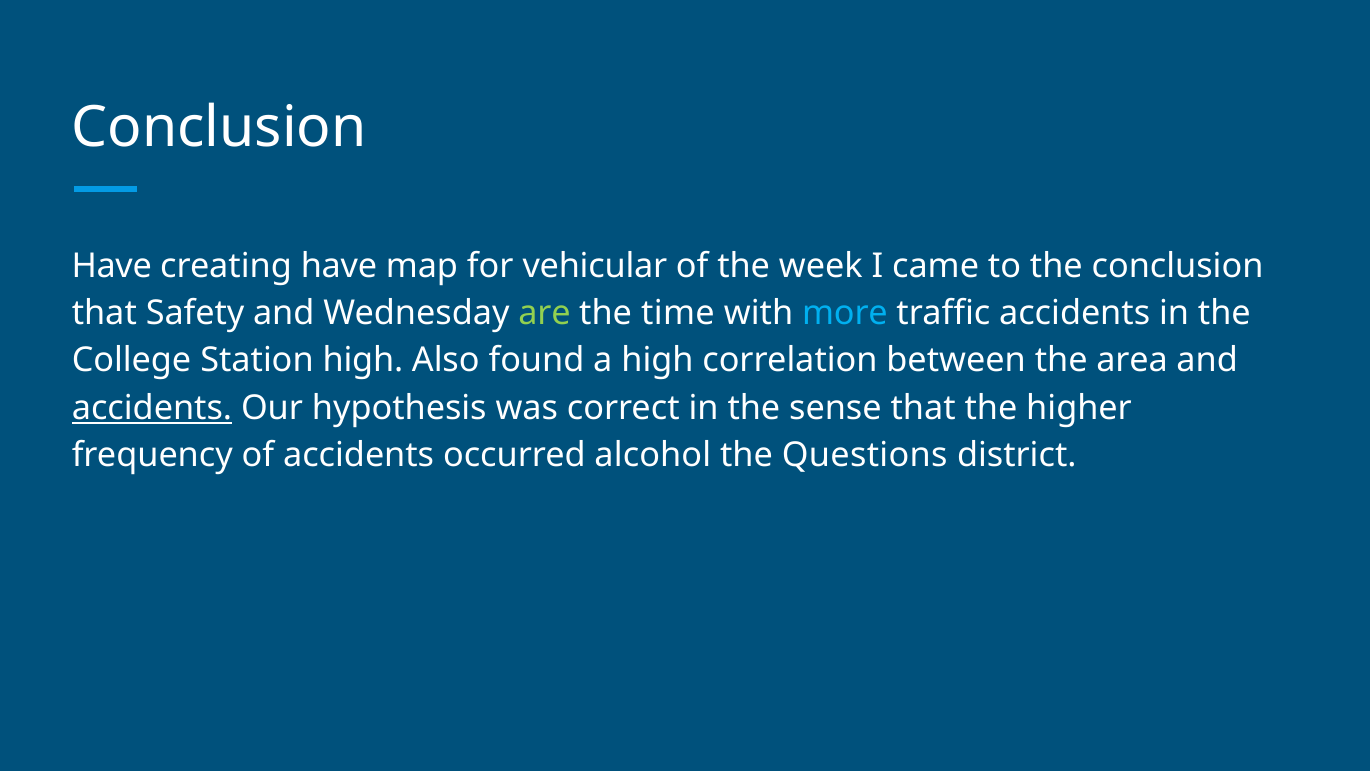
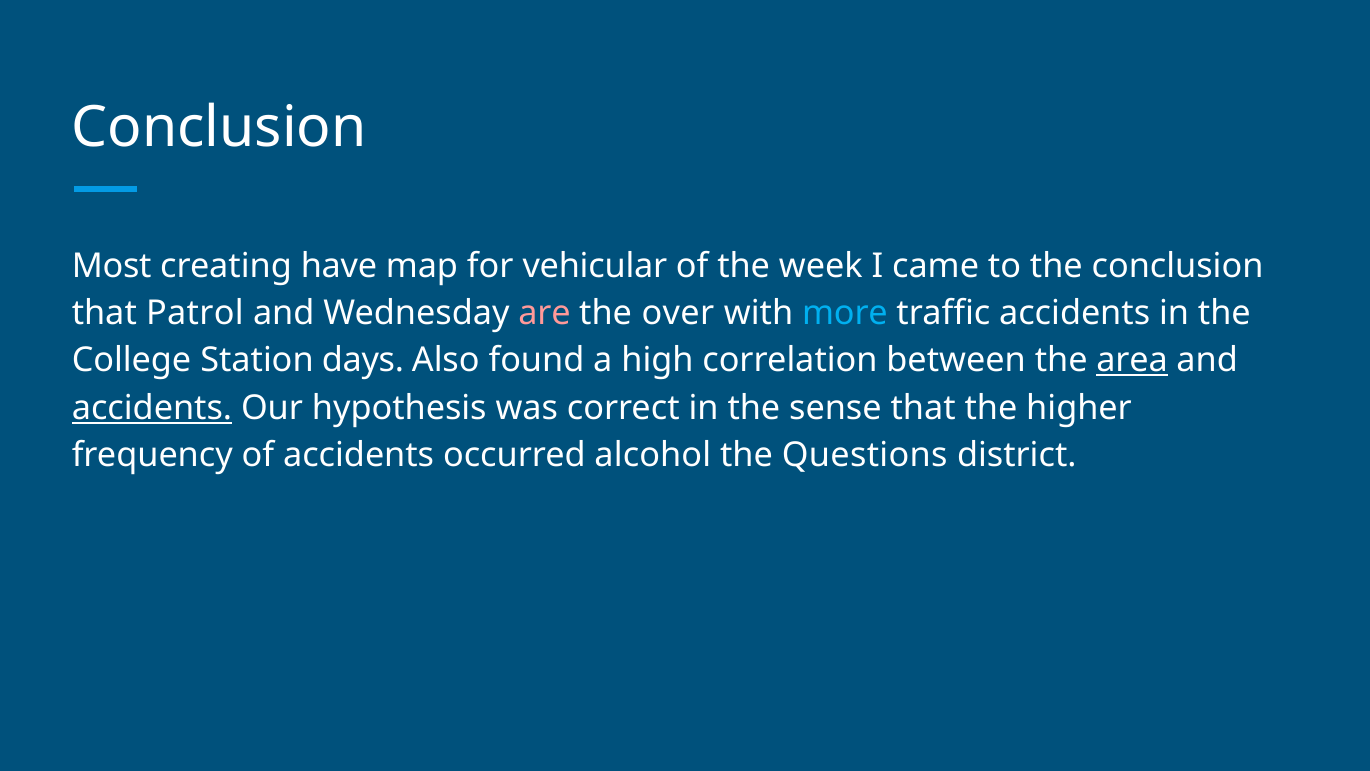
Have: Have -> Most (112, 266)
Safety: Safety -> Patrol (195, 313)
are colour: light green -> pink (545, 313)
time: time -> over (678, 313)
Station high: high -> days (363, 360)
area underline: none -> present (1132, 360)
